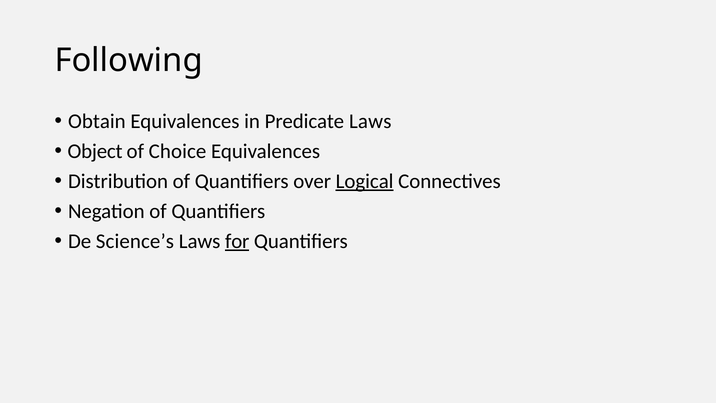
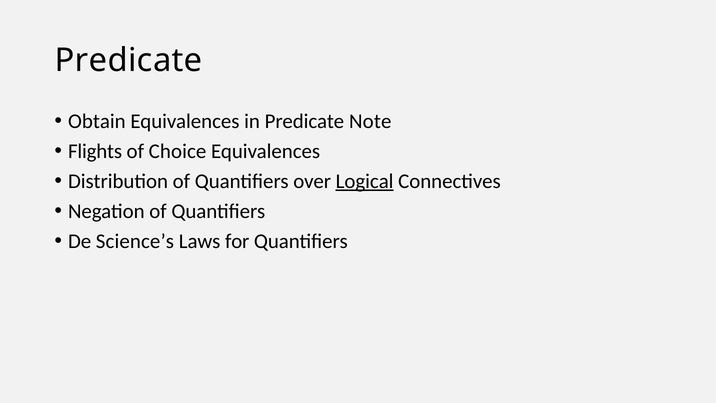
Following: Following -> Predicate (129, 60)
Predicate Laws: Laws -> Note (370, 121)
Object: Object -> Flights (95, 151)
for underline: present -> none (237, 241)
